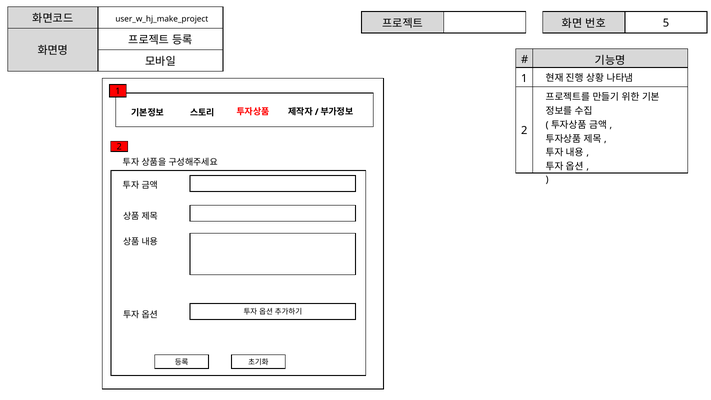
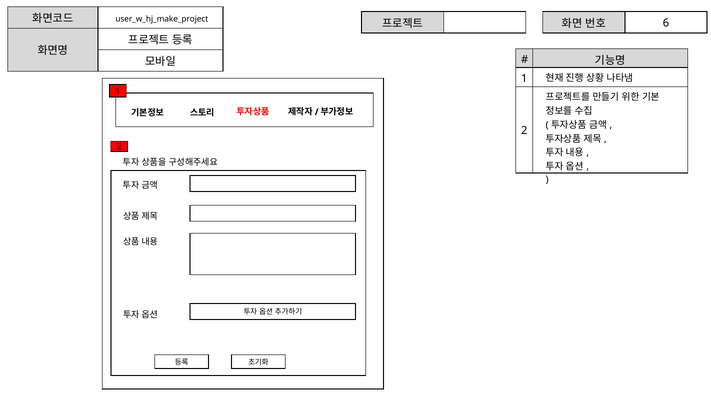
5: 5 -> 6 (666, 23)
